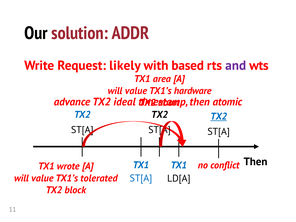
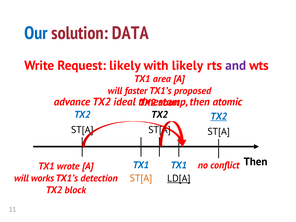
Our colour: black -> blue (36, 33)
ADDR: ADDR -> DATA (130, 33)
with based: based -> likely (188, 65)
value: value -> faster (136, 91)
hardware: hardware -> proposed (193, 91)
value: value -> works (42, 178)
tolerated: tolerated -> detection (99, 178)
ST[A colour: blue -> orange (141, 178)
LD[A underline: none -> present (179, 178)
